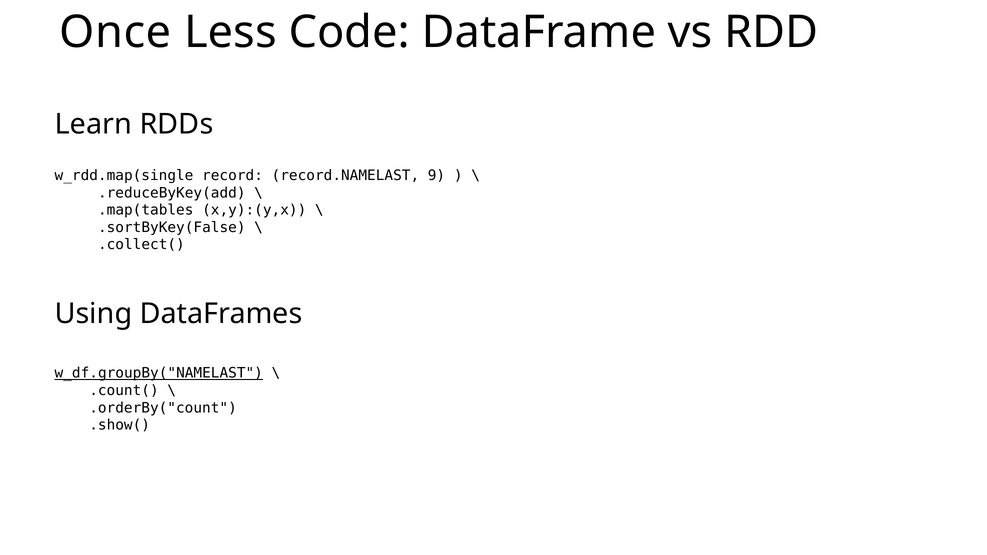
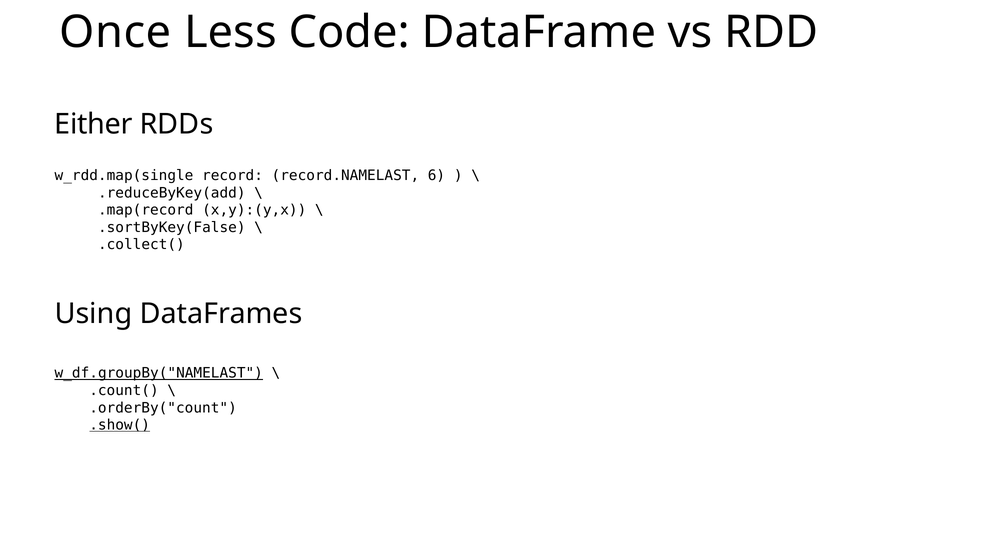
Learn: Learn -> Either (94, 124)
9: 9 -> 6 (436, 176)
.map(tables: .map(tables -> .map(record (146, 210)
.show( underline: none -> present (120, 425)
